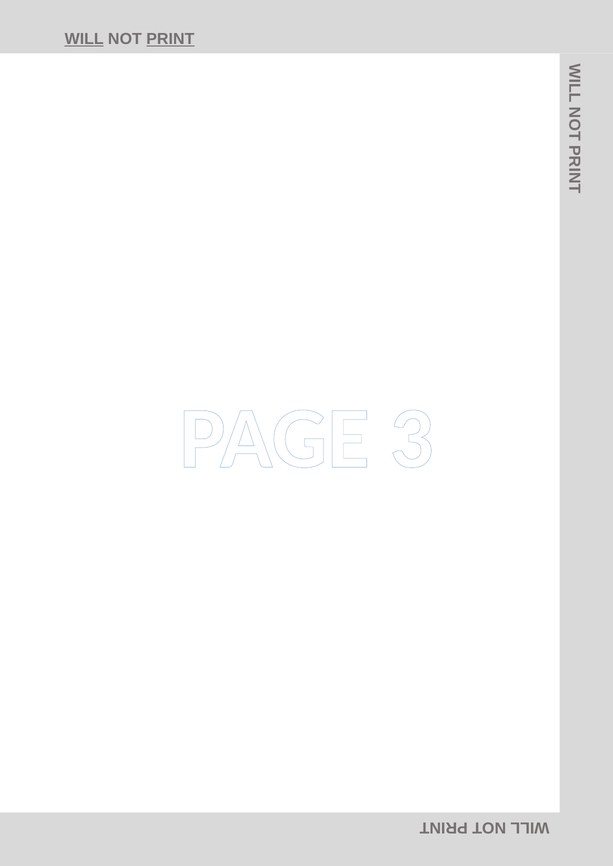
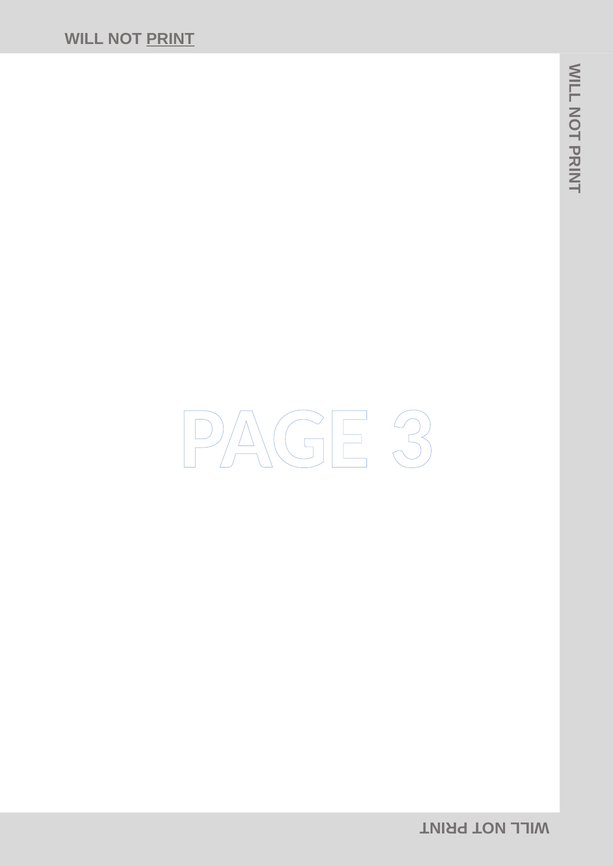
WILL underline: present -> none (84, 39)
